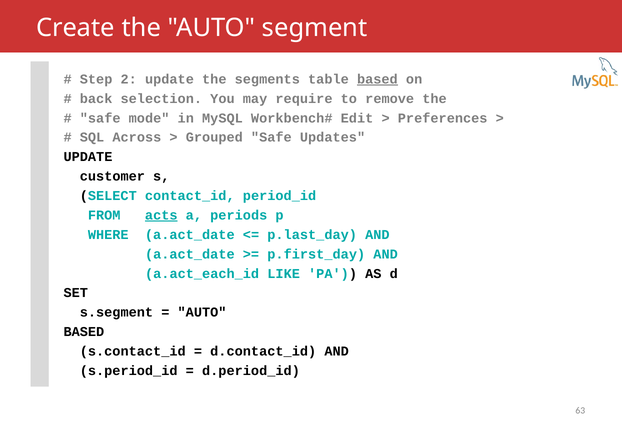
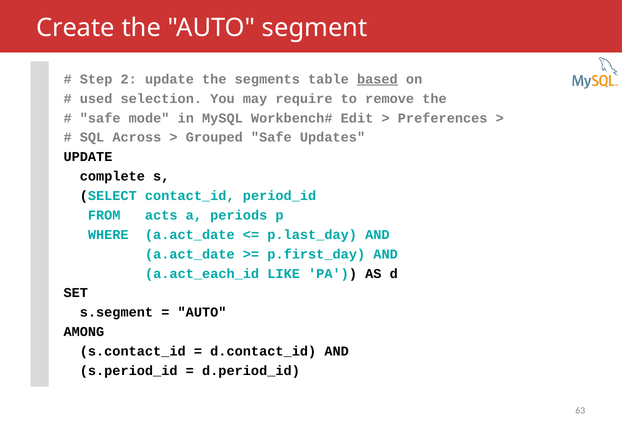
back: back -> used (96, 99)
customer: customer -> complete (112, 177)
acts underline: present -> none (161, 216)
BASED: BASED -> AMONG (84, 332)
